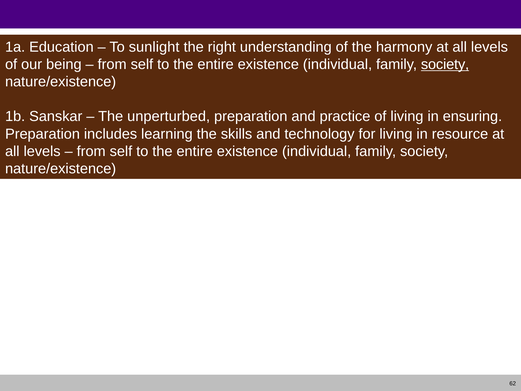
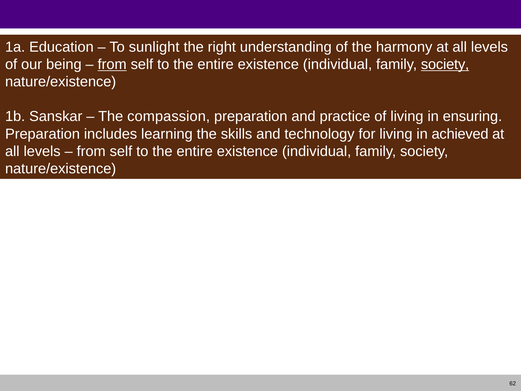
from underline: none -> present (112, 64)
unperturbed: unperturbed -> compassion (169, 116)
resource: resource -> achieved (460, 134)
